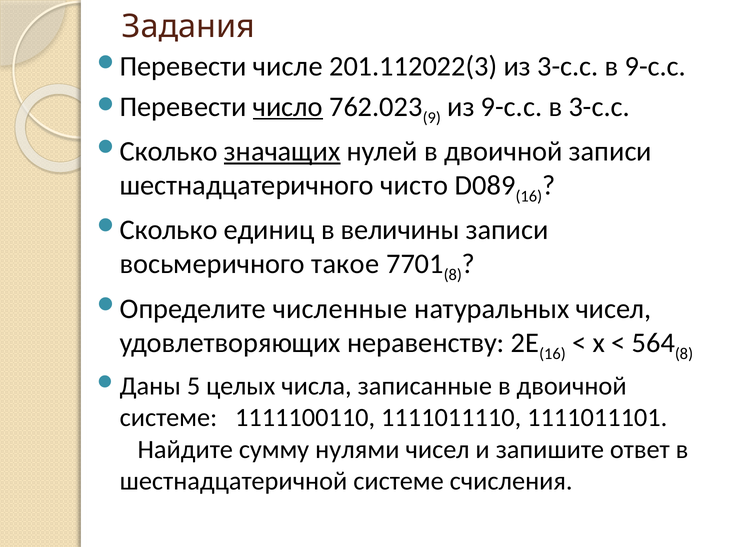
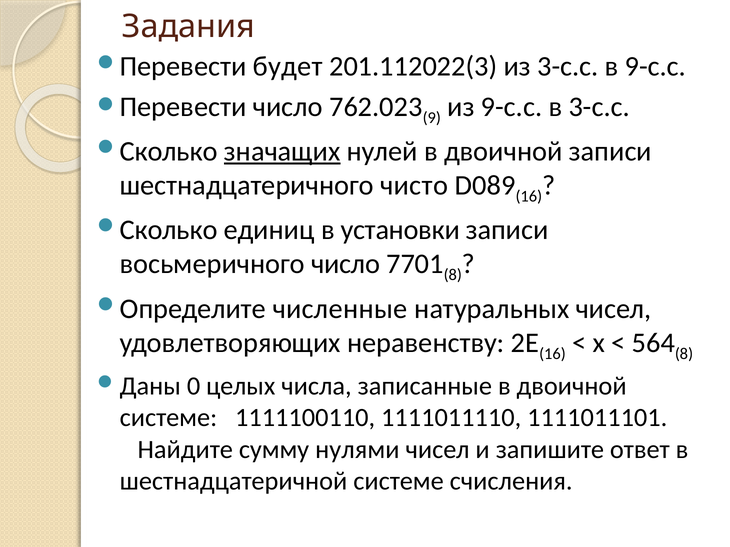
числе: числе -> будет (288, 67)
число underline: present -> none (288, 107)
величины: величины -> установки (400, 230)
восьмеричного такое: такое -> число (346, 264)
5: 5 -> 0 (194, 386)
